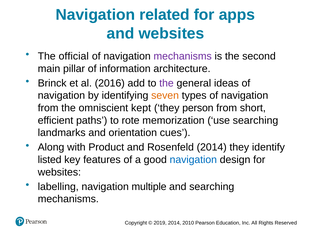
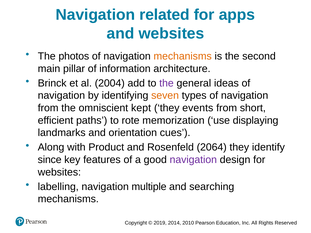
official: official -> photos (74, 56)
mechanisms colour: purple -> orange (183, 56)
2016: 2016 -> 2004 (110, 83)
person: person -> events (198, 108)
use searching: searching -> displaying (256, 121)
Rosenfeld 2014: 2014 -> 2064 (212, 147)
listed: listed -> since (50, 160)
navigation colour: blue -> purple (193, 160)
